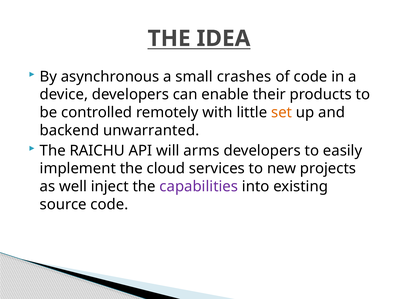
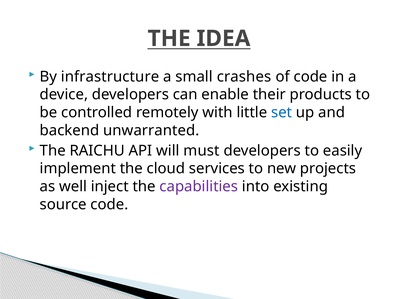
asynchronous: asynchronous -> infrastructure (110, 76)
set colour: orange -> blue (282, 112)
arms: arms -> must (201, 150)
